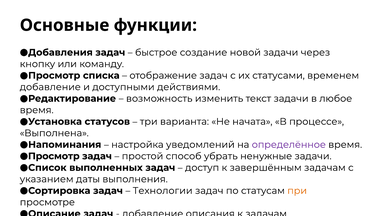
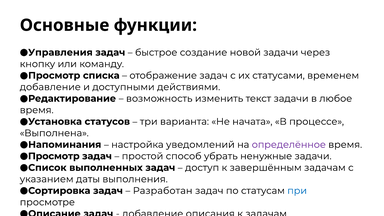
Добавления: Добавления -> Управления (60, 52)
Технологии: Технологии -> Разработан (163, 191)
при colour: orange -> blue (297, 191)
